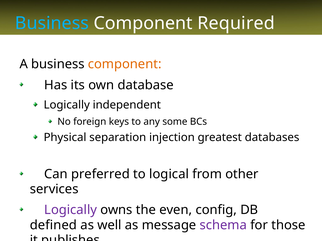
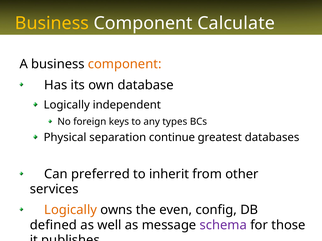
Business colour: light blue -> yellow (52, 23)
Required: Required -> Calculate (236, 23)
some: some -> types (175, 122)
injection: injection -> continue (172, 138)
logical: logical -> inherit (169, 174)
Logically colour: purple -> orange (71, 210)
